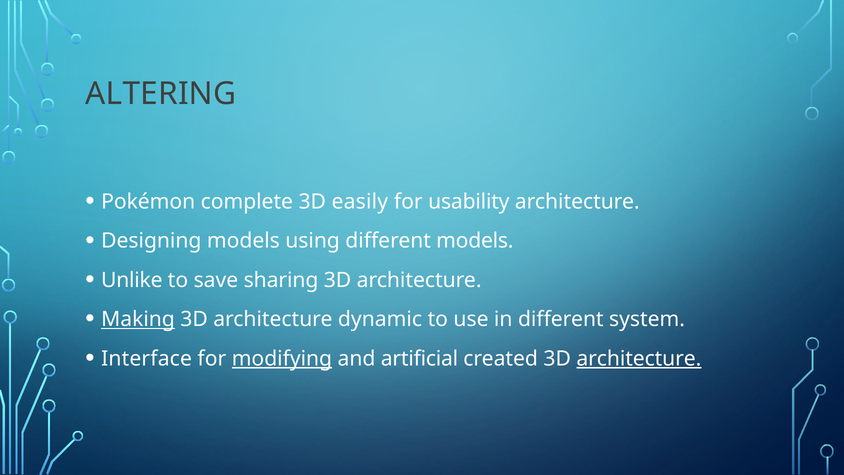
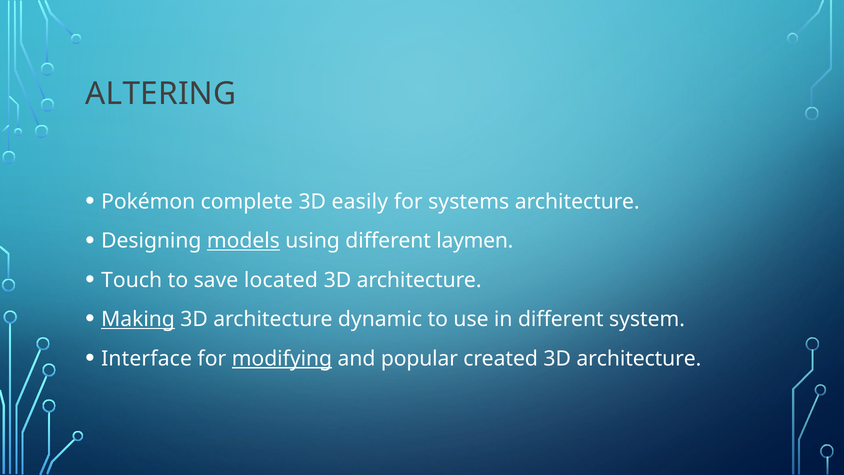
usability: usability -> systems (469, 202)
models underline: none -> present (243, 241)
different models: models -> laymen (475, 241)
Unlike: Unlike -> Touch (132, 280)
sharing: sharing -> located (281, 280)
artificial: artificial -> popular (419, 358)
architecture underline: present -> none (639, 358)
